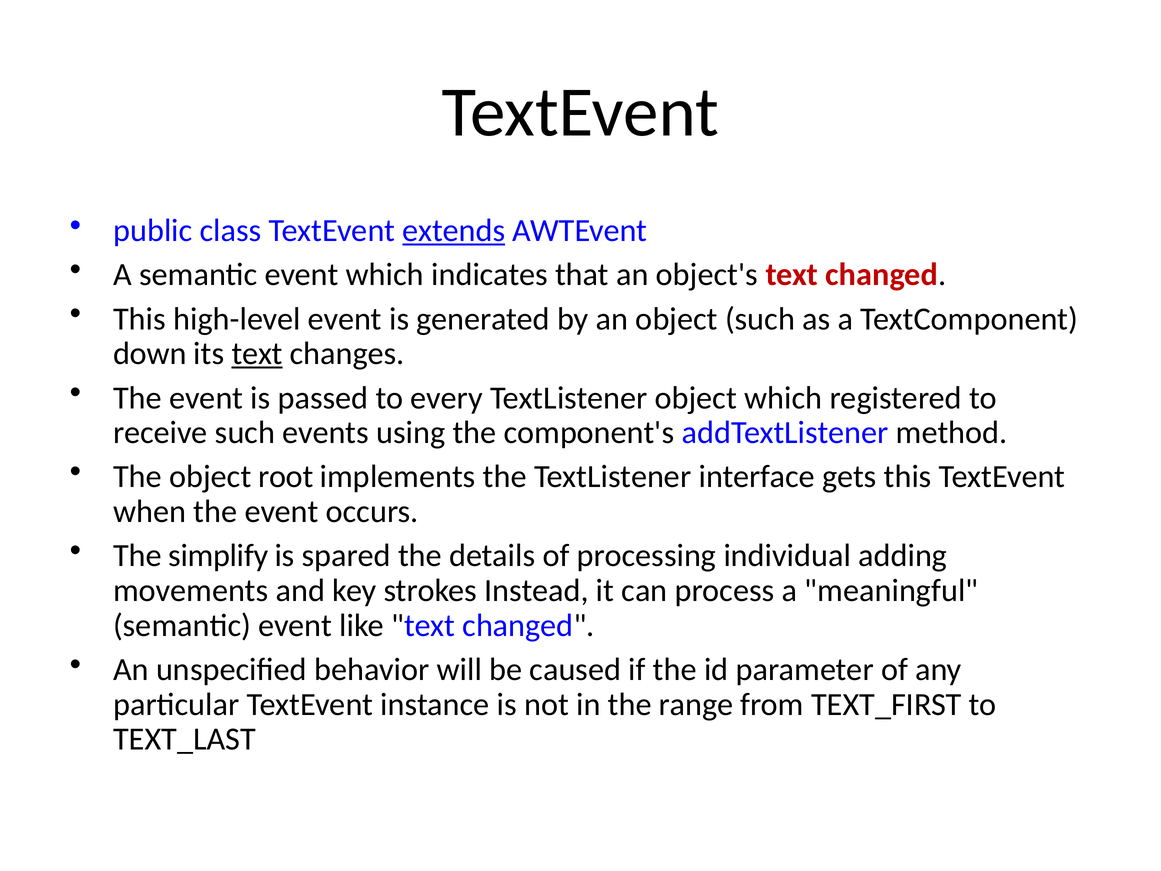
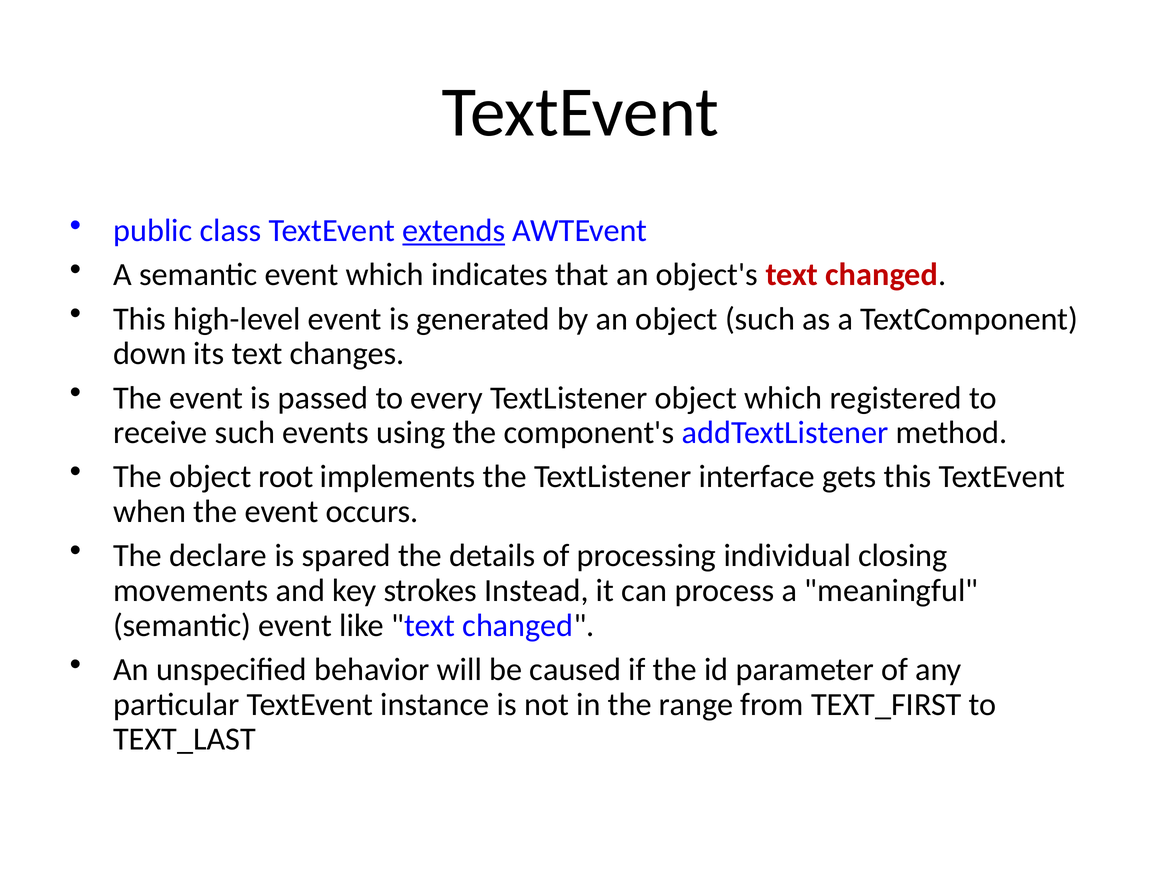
text underline: present -> none (257, 354)
simplify: simplify -> declare (218, 556)
adding: adding -> closing (903, 556)
